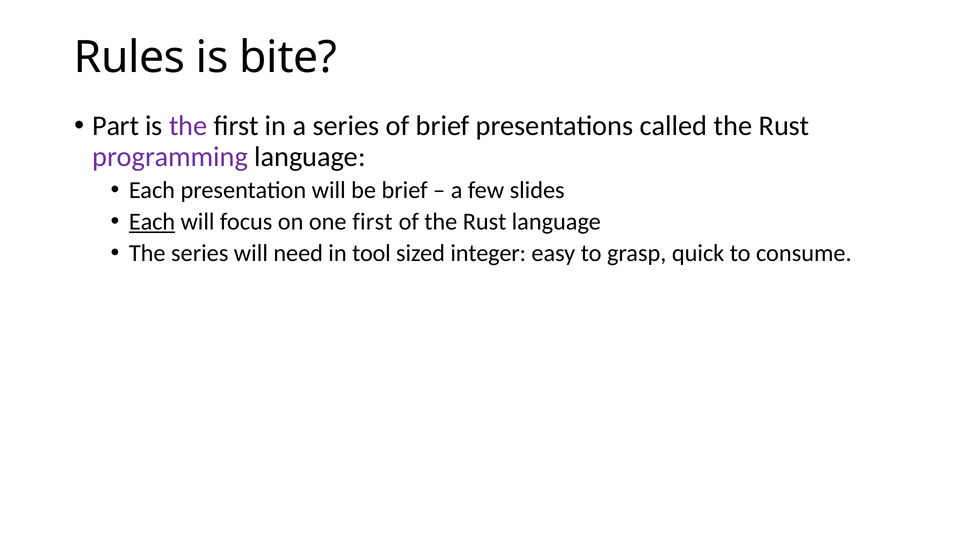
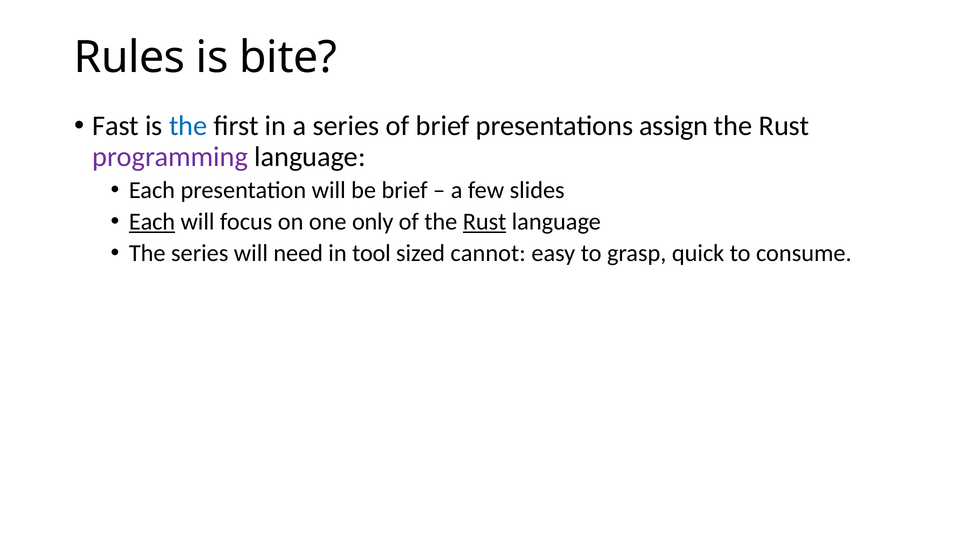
Part: Part -> Fast (116, 126)
the colour: purple -> blue (188, 126)
called: called -> assign (674, 126)
one first: first -> only (373, 221)
Rust underline: none -> present (485, 221)
integer: integer -> cannot (488, 253)
